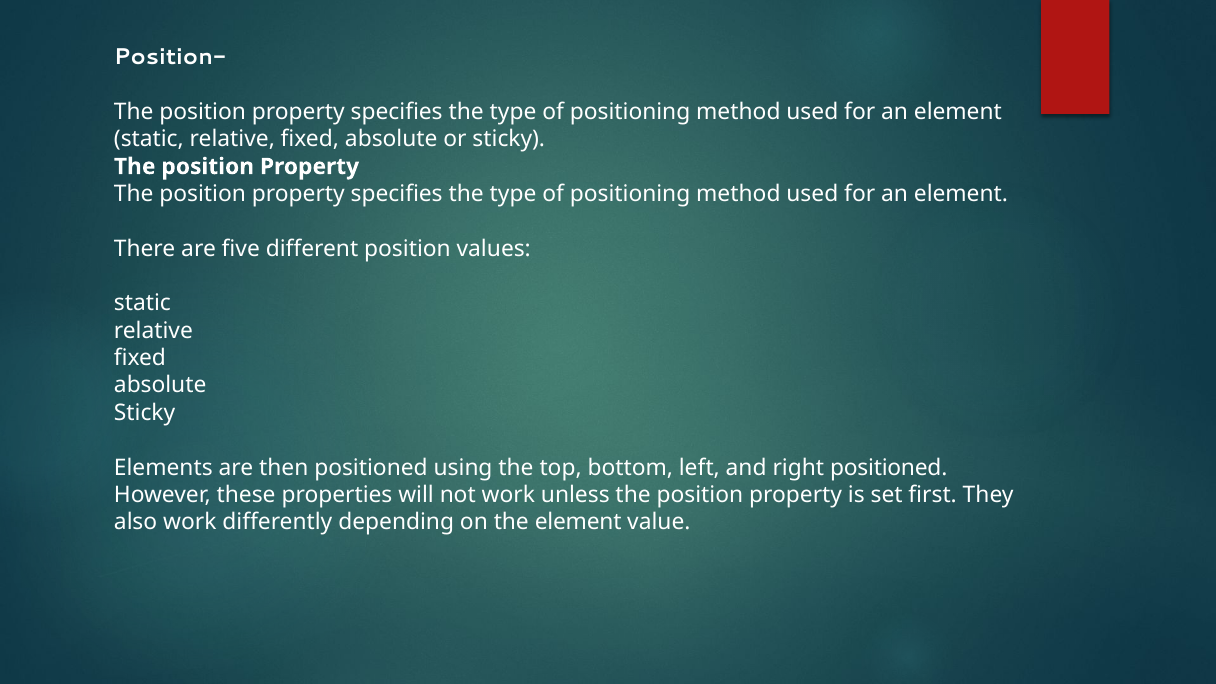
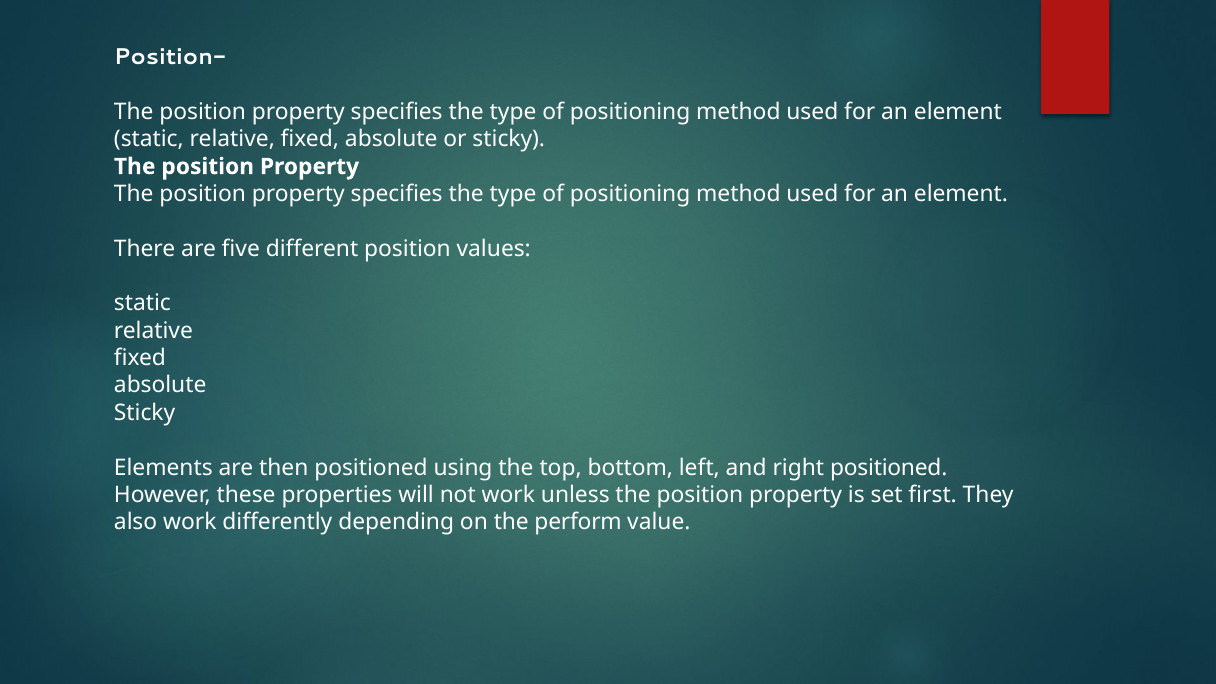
the element: element -> perform (578, 522)
